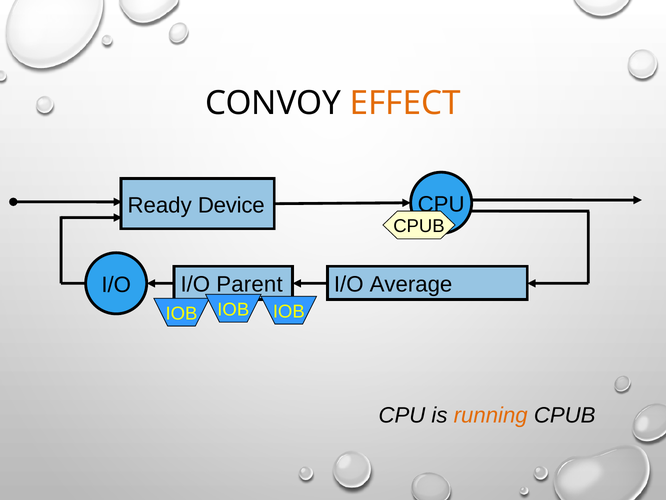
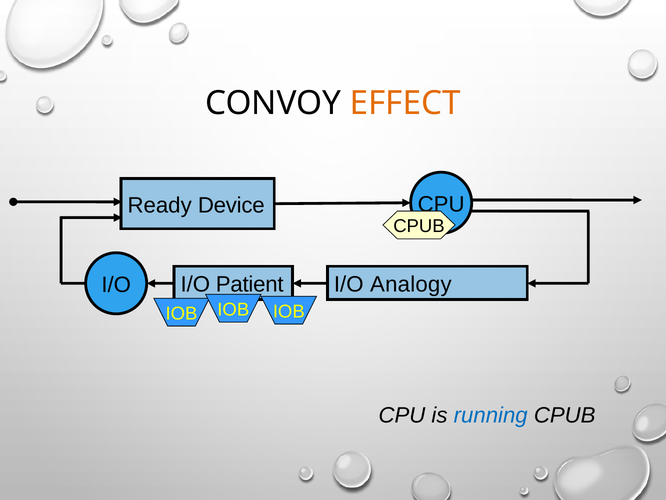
Average: Average -> Analogy (411, 284)
Parent: Parent -> Patient (250, 284)
running colour: orange -> blue (491, 415)
